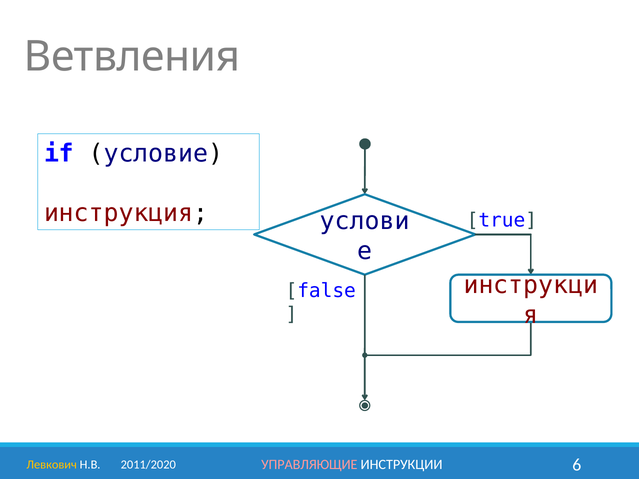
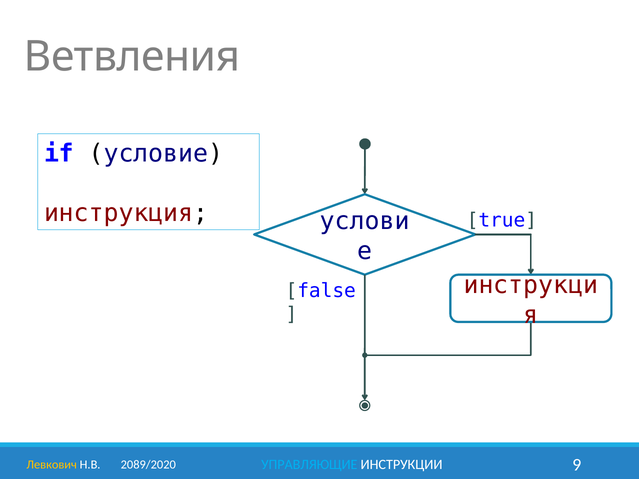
УПРАВЛЯЮЩИЕ colour: pink -> light blue (309, 465)
6: 6 -> 9 (577, 465)
2011/2020: 2011/2020 -> 2089/2020 (148, 465)
